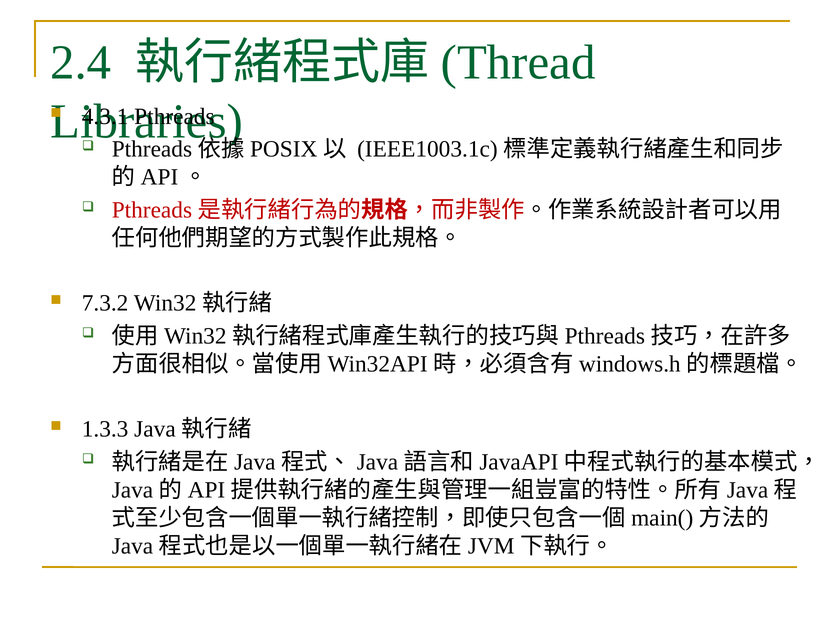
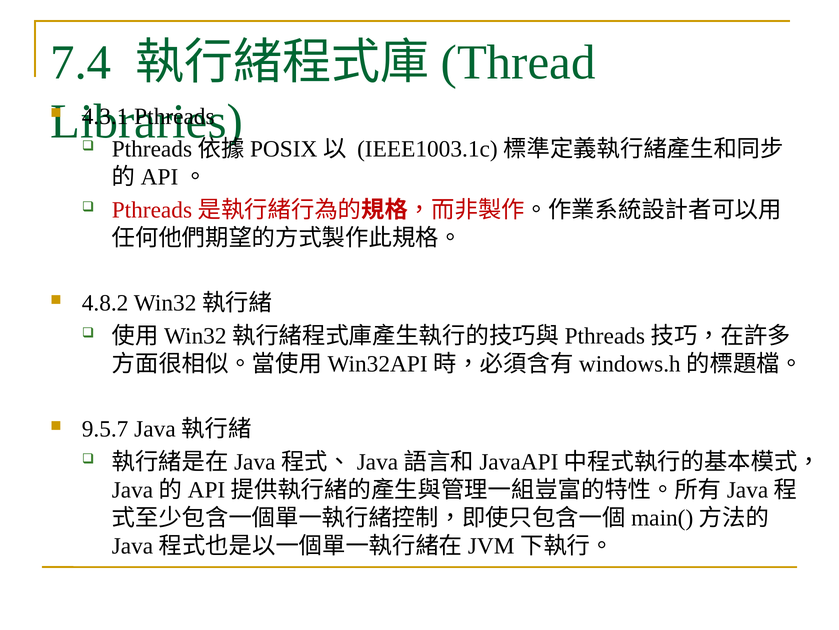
2.4: 2.4 -> 7.4 (81, 62)
7.3.2: 7.3.2 -> 4.8.2 (105, 303)
1.3.3: 1.3.3 -> 9.5.7 (105, 429)
